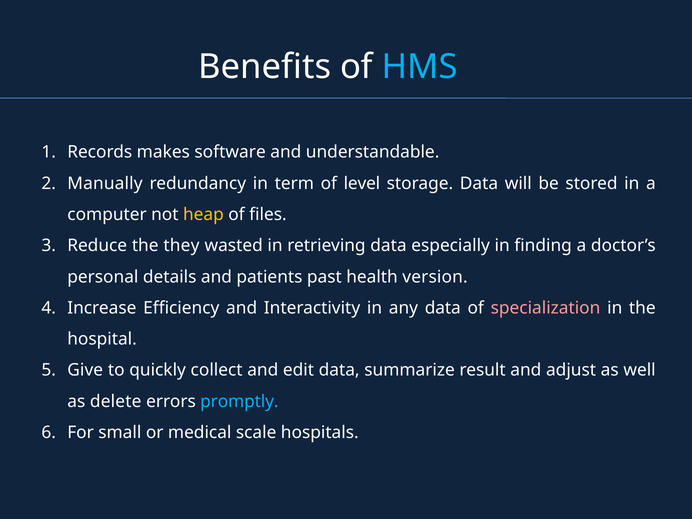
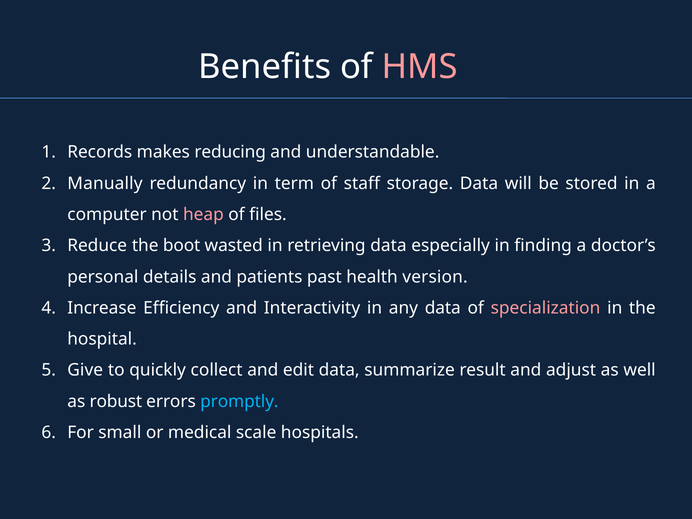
HMS colour: light blue -> pink (420, 67)
software: software -> reducing (230, 152)
level: level -> staff (362, 183)
heap colour: yellow -> pink (203, 215)
they: they -> boot (182, 246)
delete: delete -> robust (116, 401)
